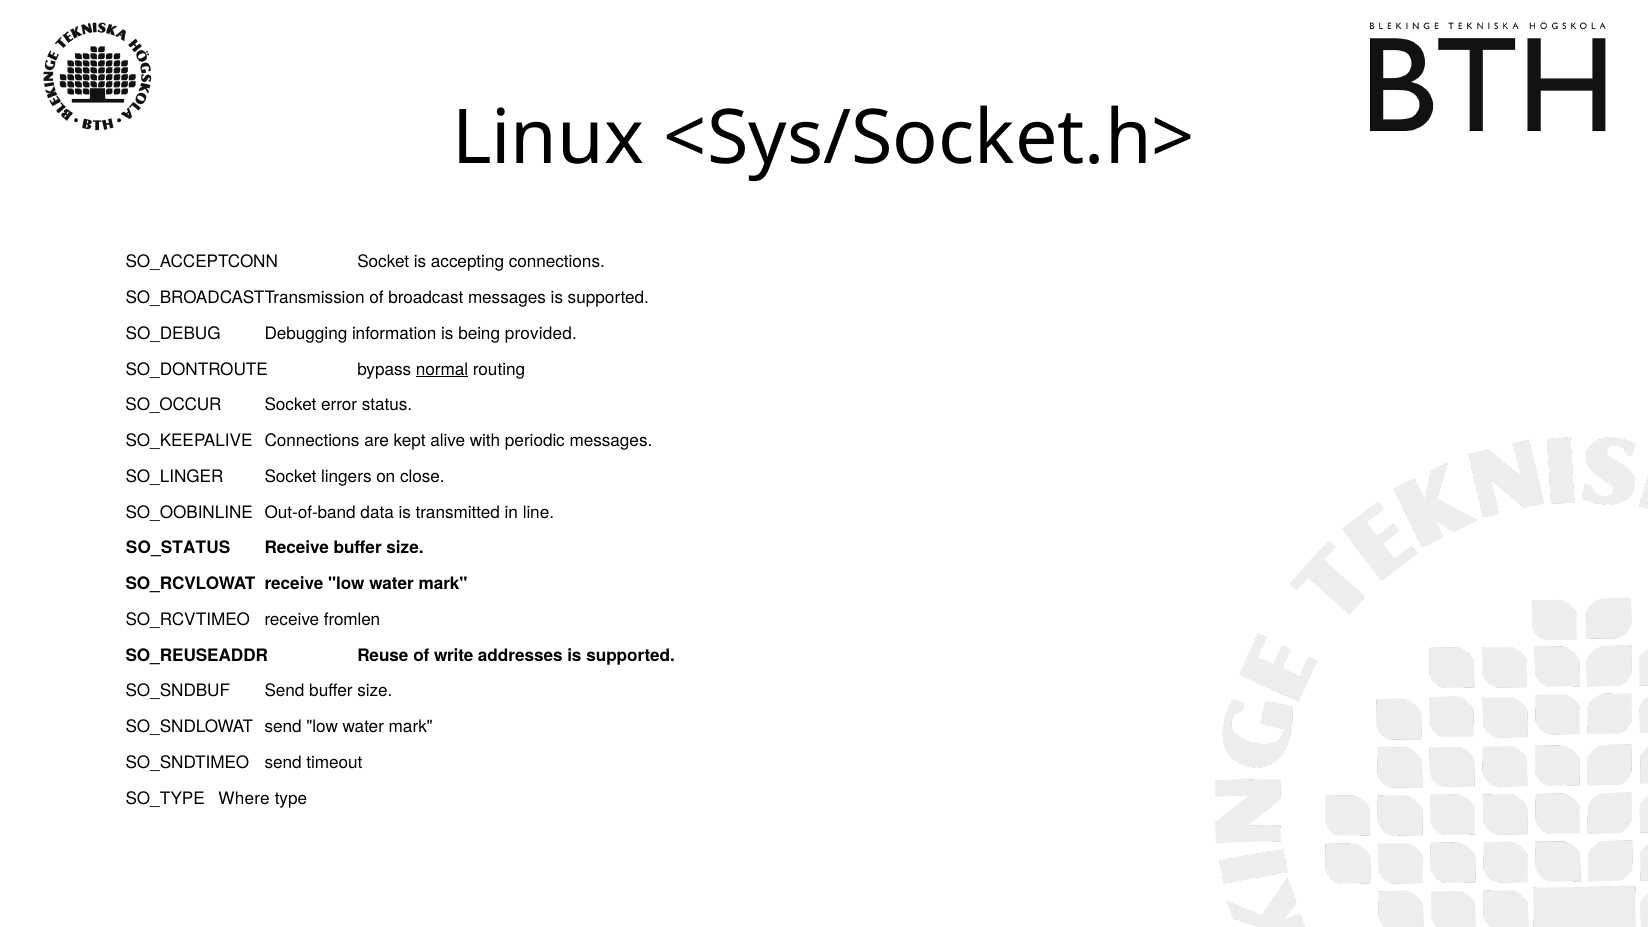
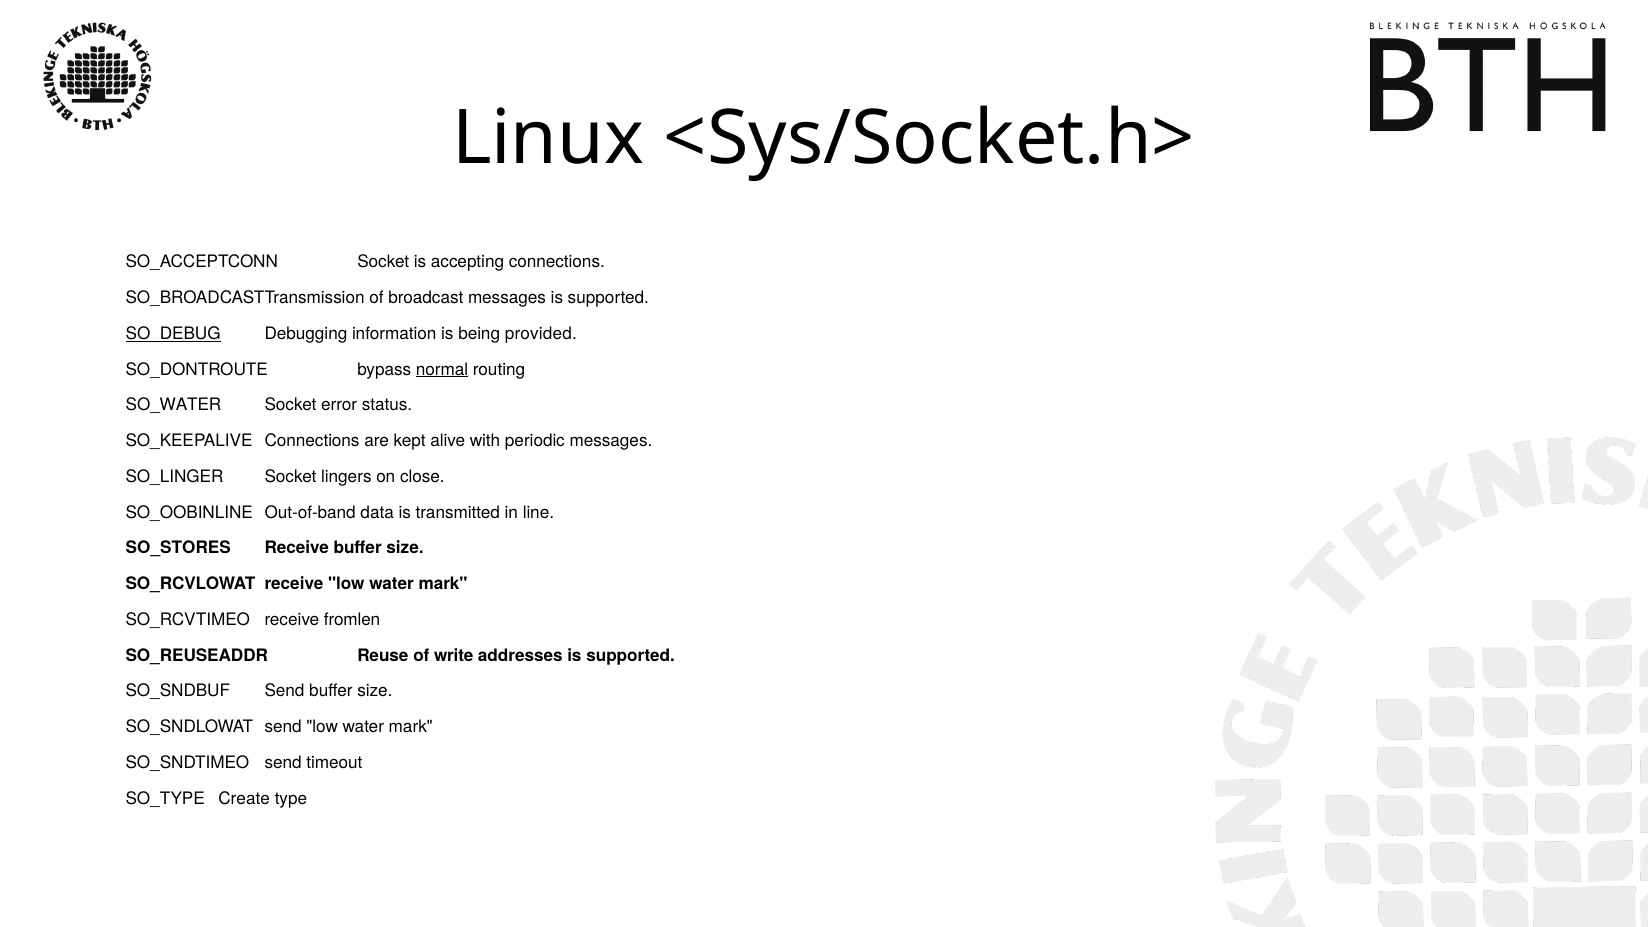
SO_DEBUG underline: none -> present (173, 334)
SO_OCCUR: SO_OCCUR -> SO_WATER (174, 405)
SO_STATUS: SO_STATUS -> SO_STORES (178, 548)
Where: Where -> Create (244, 799)
